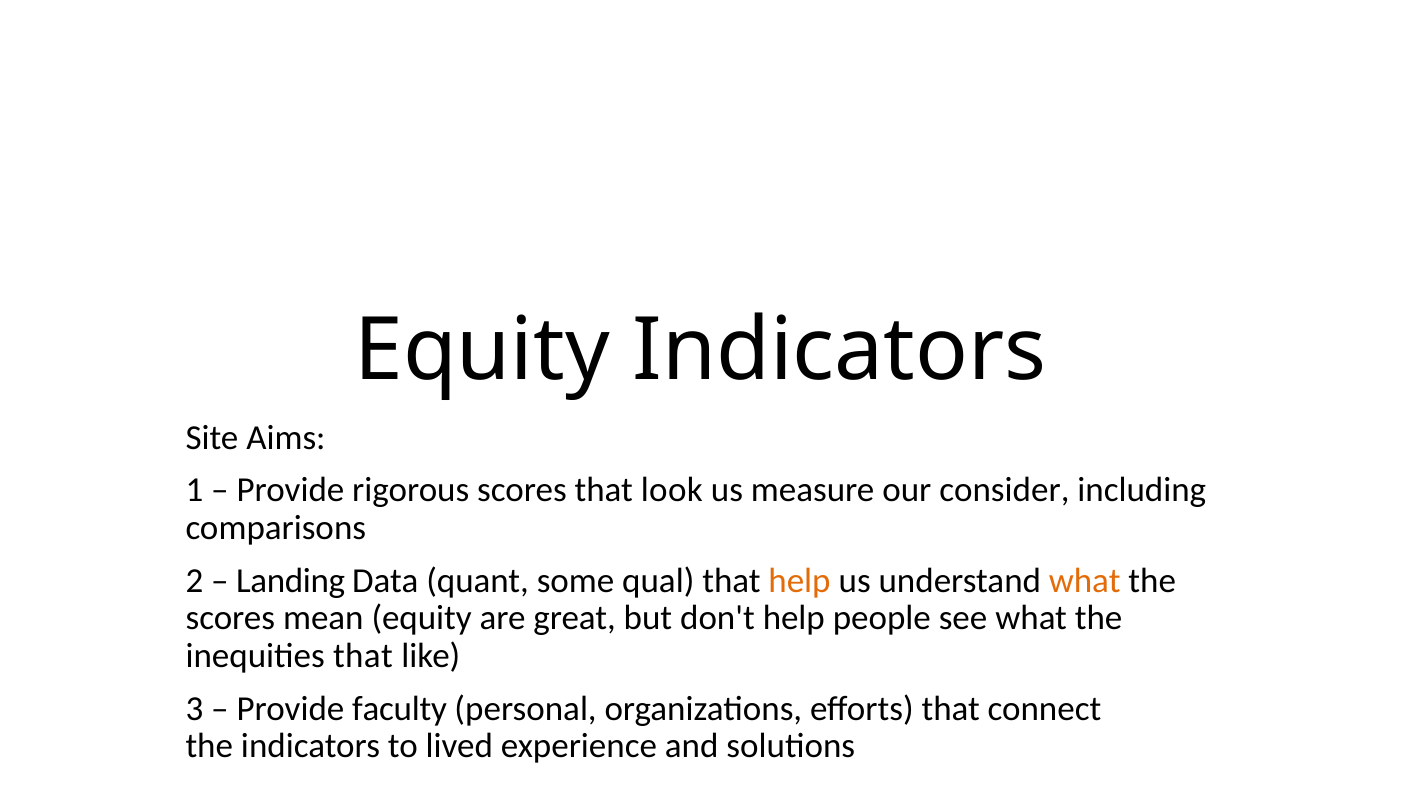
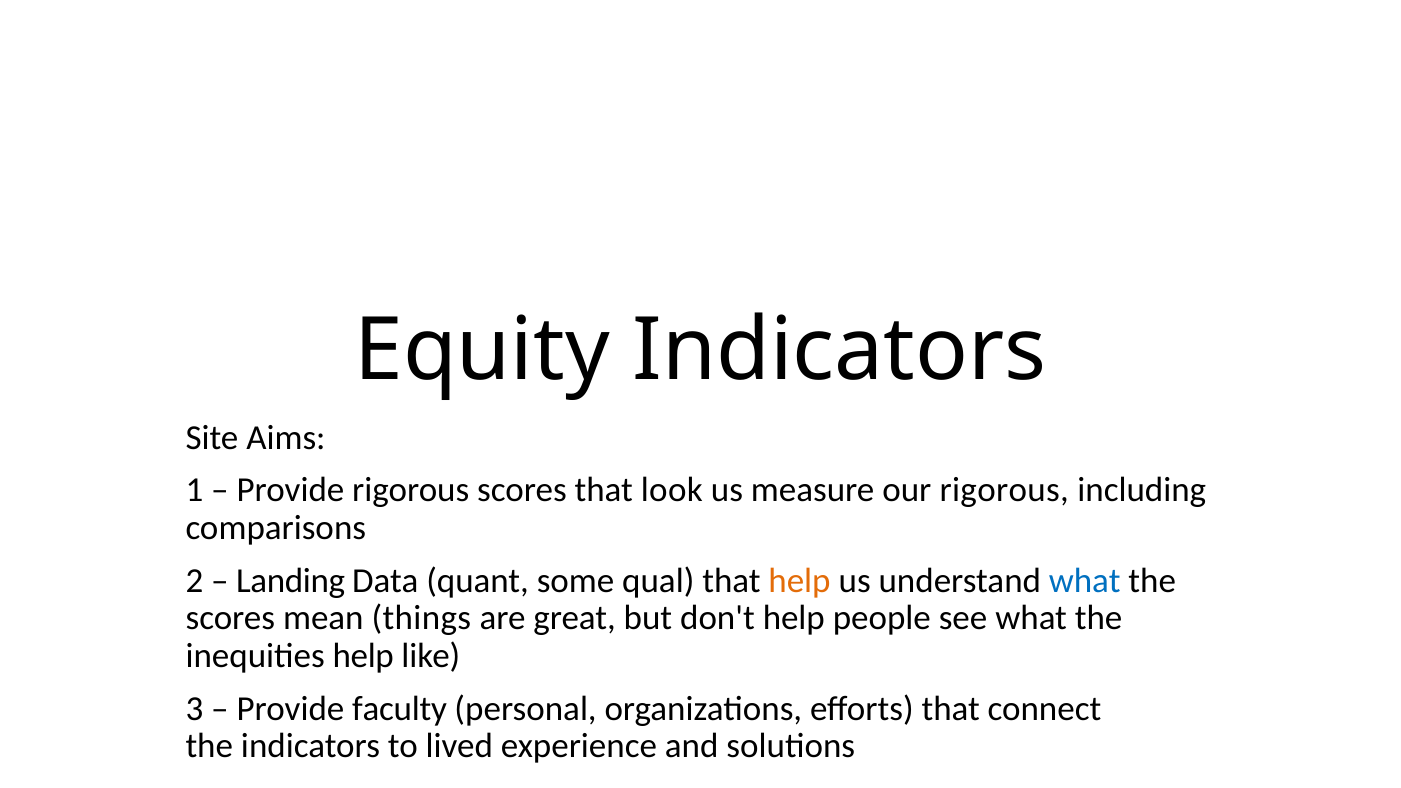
our consider: consider -> rigorous (1004, 490)
what colour: orange -> blue (1085, 581)
mean equity: equity -> things (421, 618)
inequities that: that -> help (363, 656)
